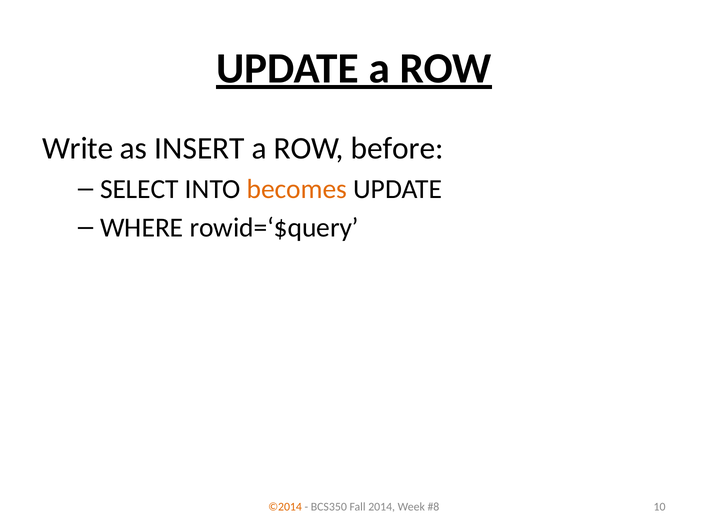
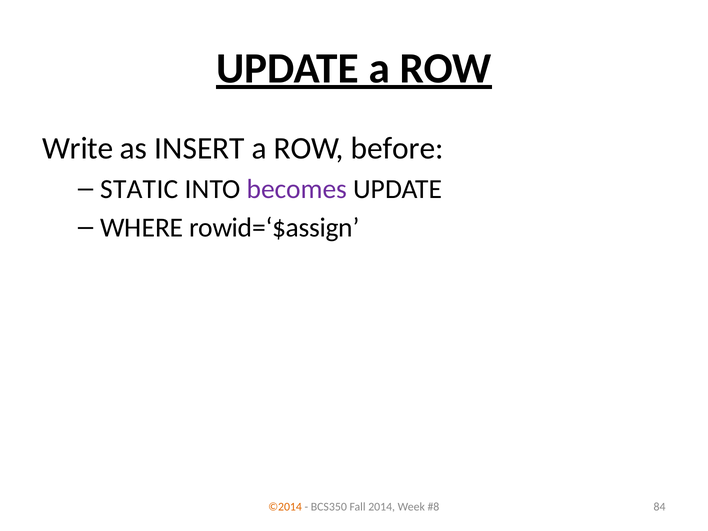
SELECT: SELECT -> STATIC (139, 189)
becomes colour: orange -> purple (297, 189)
rowid=‘$query: rowid=‘$query -> rowid=‘$assign (274, 228)
10: 10 -> 84 (660, 507)
